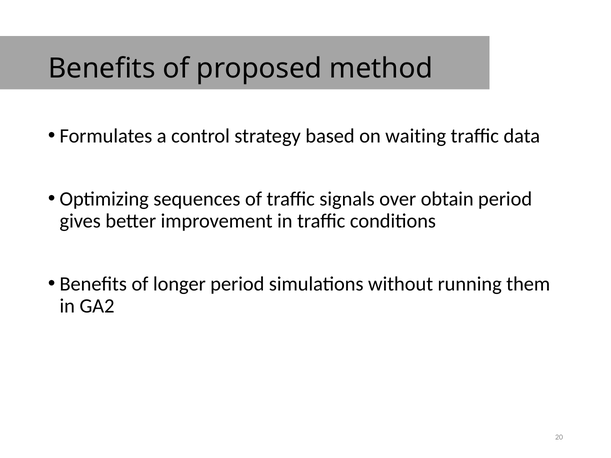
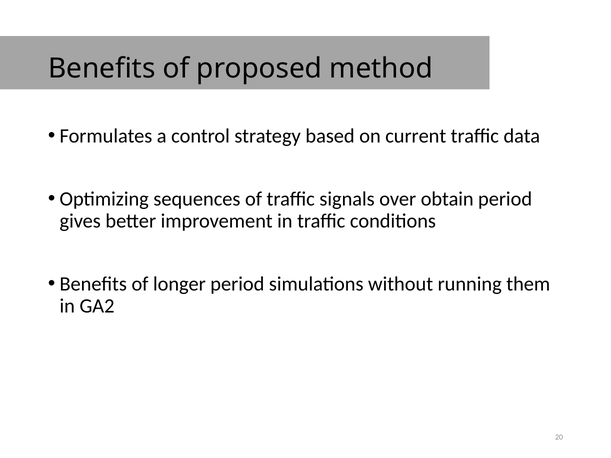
waiting: waiting -> current (416, 136)
